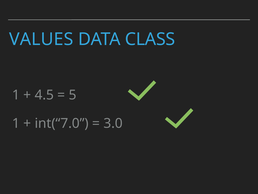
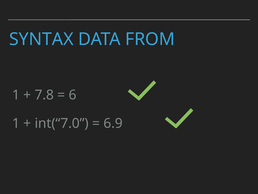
VALUES: VALUES -> SYNTAX (41, 39)
CLASS: CLASS -> FROM (150, 39)
4.5: 4.5 -> 7.8 (44, 95)
5: 5 -> 6 (73, 95)
3.0: 3.0 -> 6.9 (113, 123)
